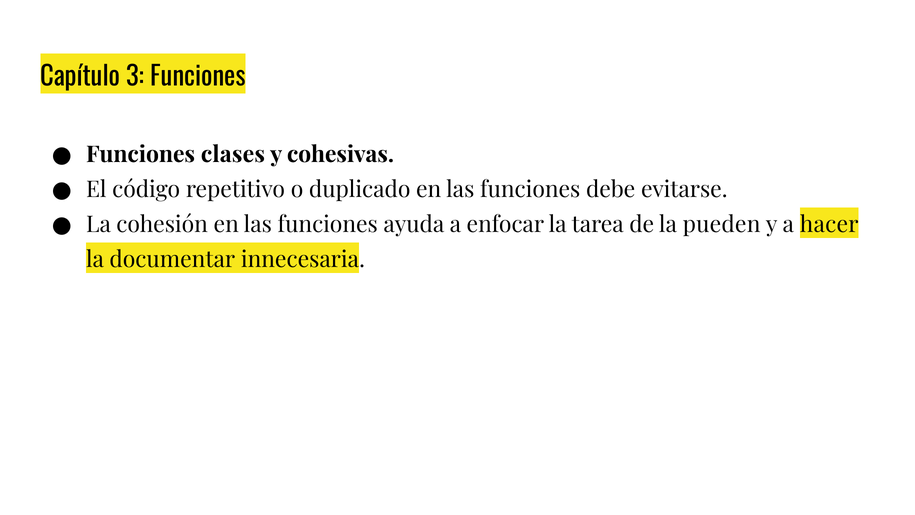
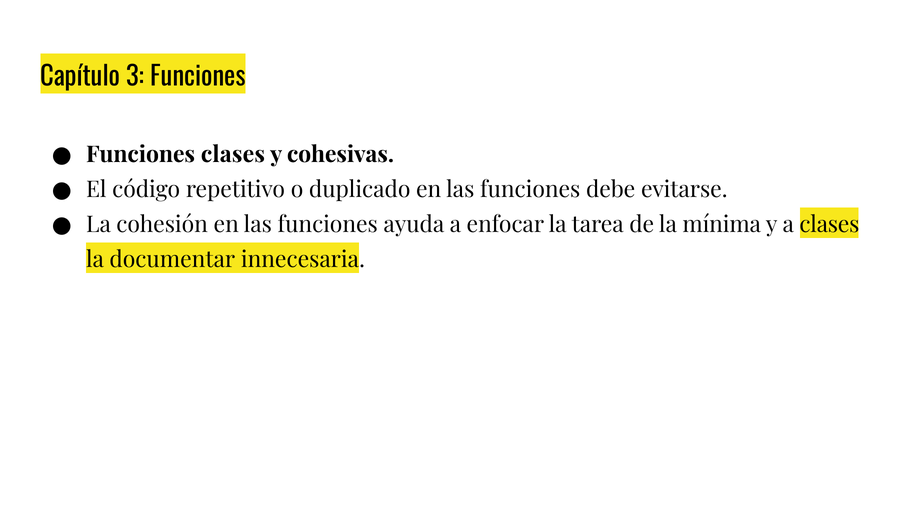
pueden: pueden -> mínima (722, 225)
a hacer: hacer -> clases (829, 225)
